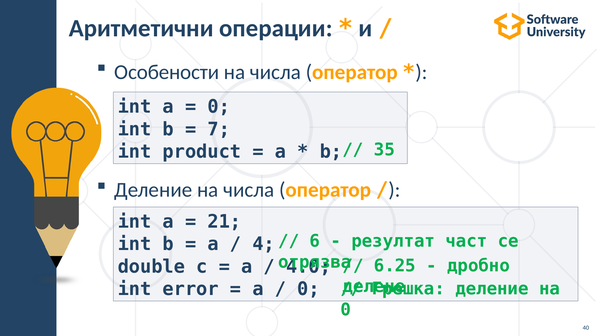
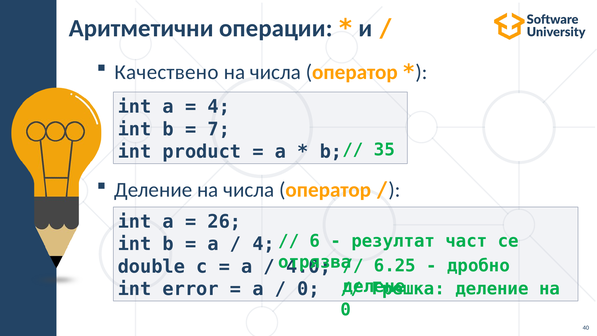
Особености: Особености -> Качествено (167, 72)
0: 0 -> 4 (219, 107)
21: 21 -> 26 (224, 222)
